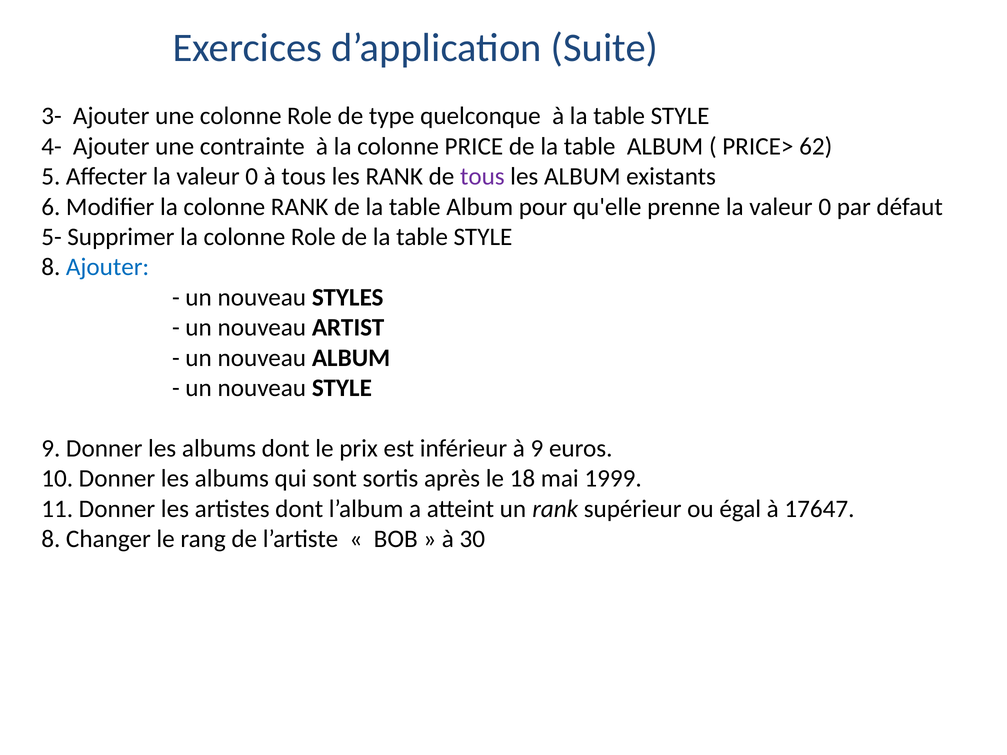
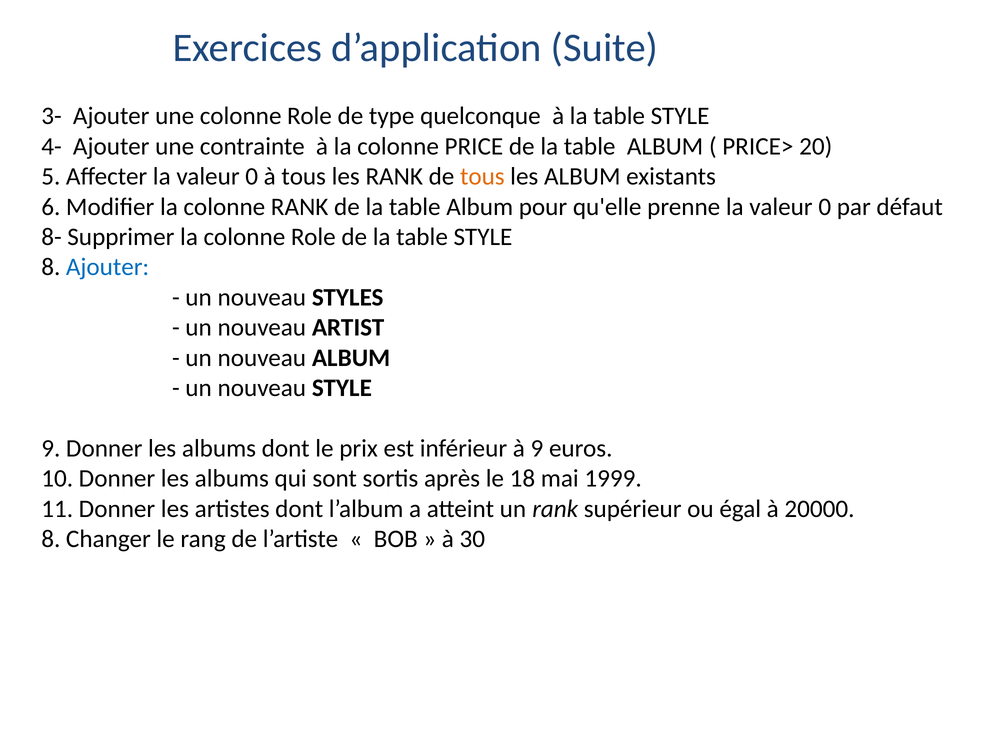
62: 62 -> 20 (816, 146)
tous colour: purple -> orange (482, 177)
5-: 5- -> 8- (52, 237)
17647: 17647 -> 20000 (819, 509)
